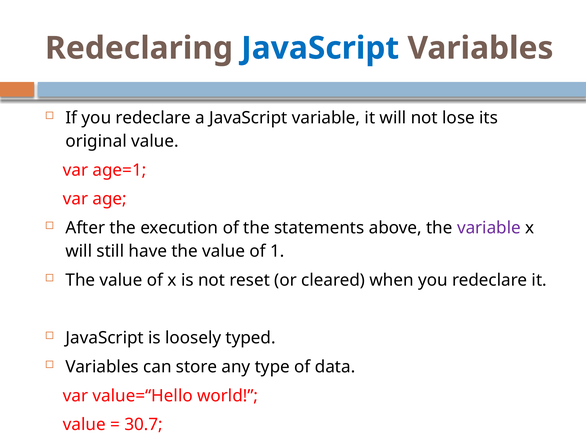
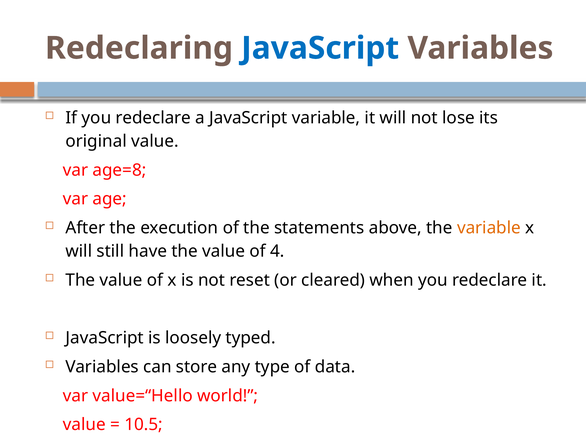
age=1: age=1 -> age=8 (119, 170)
variable colour: purple -> orange (489, 228)
1: 1 -> 4 (277, 251)
30.7: 30.7 -> 10.5 (144, 425)
